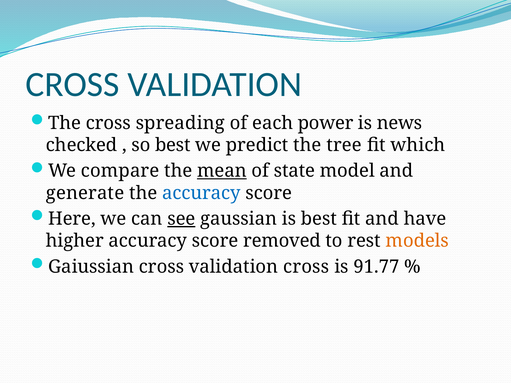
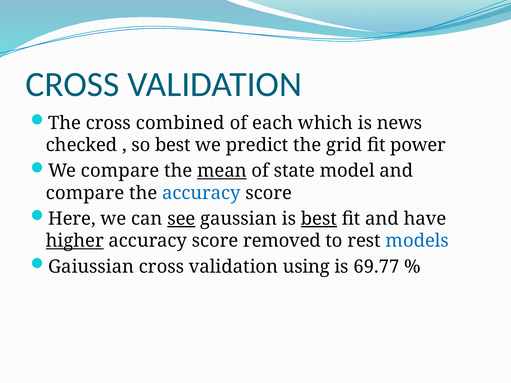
spreading: spreading -> combined (180, 123)
power: power -> which (325, 123)
tree: tree -> grid (344, 145)
which: which -> power (418, 145)
generate: generate -> compare (85, 193)
best underline: none -> present (319, 219)
higher underline: none -> present (75, 241)
models colour: orange -> blue (417, 241)
validation cross: cross -> using (306, 267)
91.77: 91.77 -> 69.77 (376, 267)
